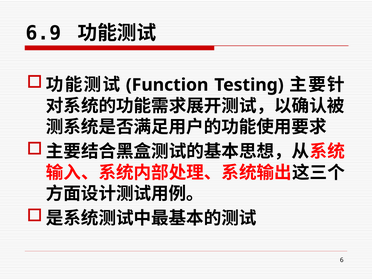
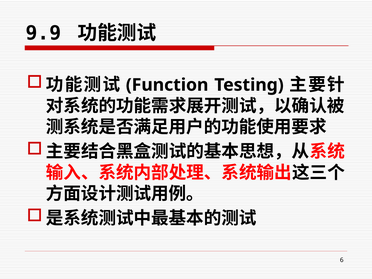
6.9: 6.9 -> 9.9 (43, 33)
